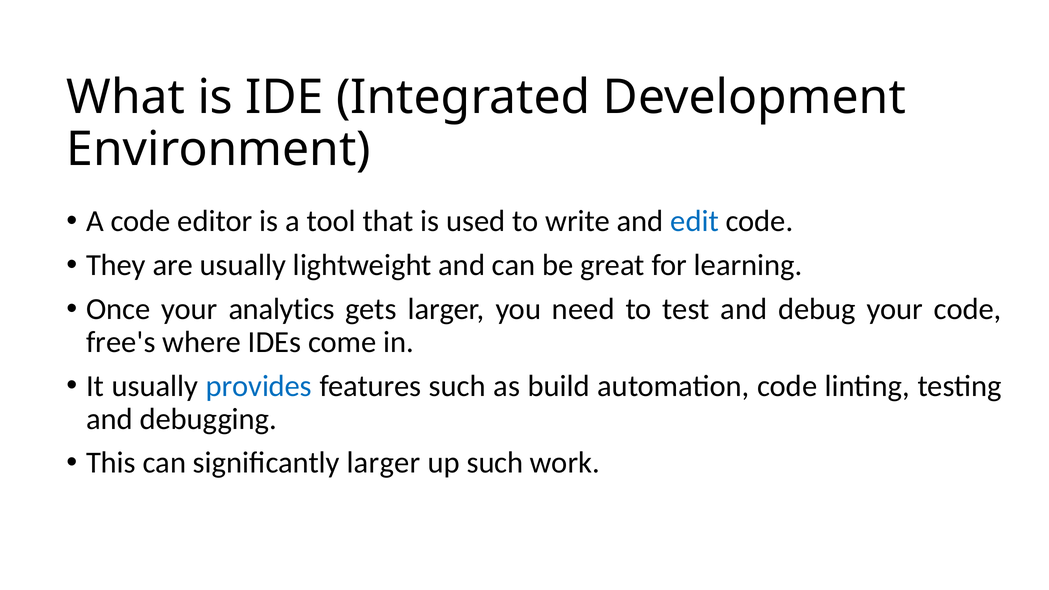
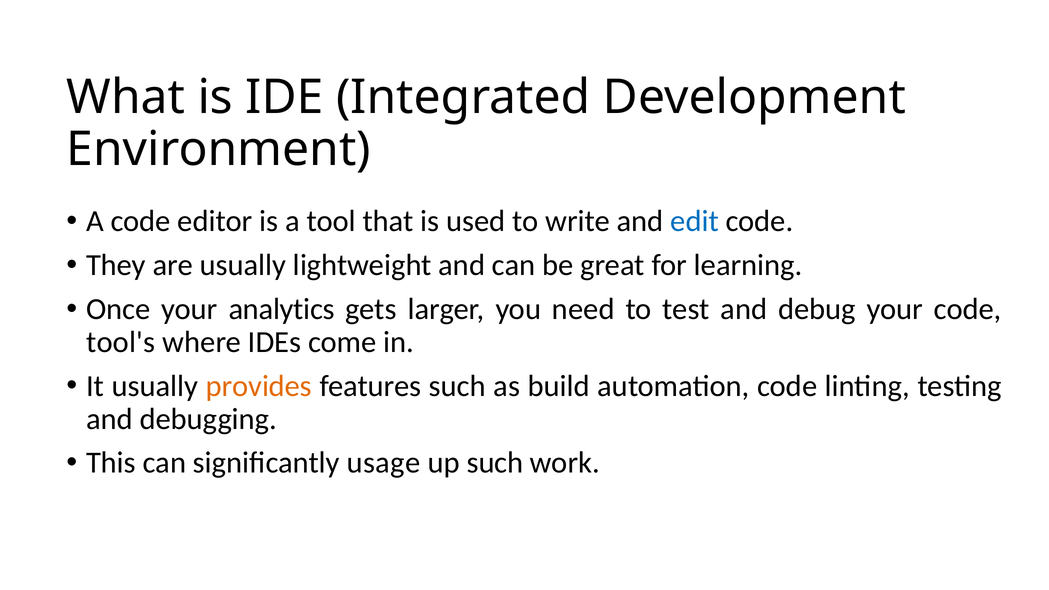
free's: free's -> tool's (121, 342)
provides colour: blue -> orange (259, 386)
significantly larger: larger -> usage (384, 463)
